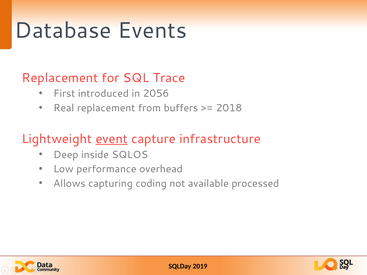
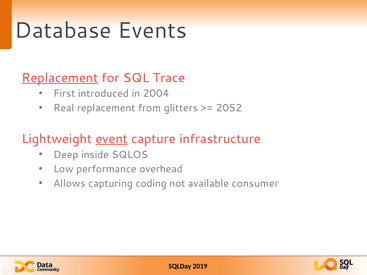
Replacement underline: none -> present (60, 78)
2056: 2056 -> 2004 (156, 94)
buffers: buffers -> glitters (181, 108)
2018: 2018 -> 2052 (229, 108)
processed: processed -> consumer (255, 184)
